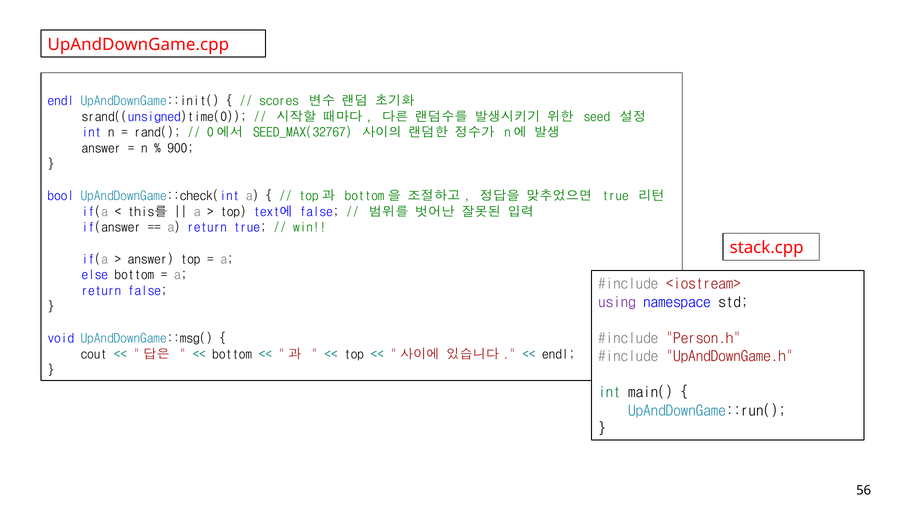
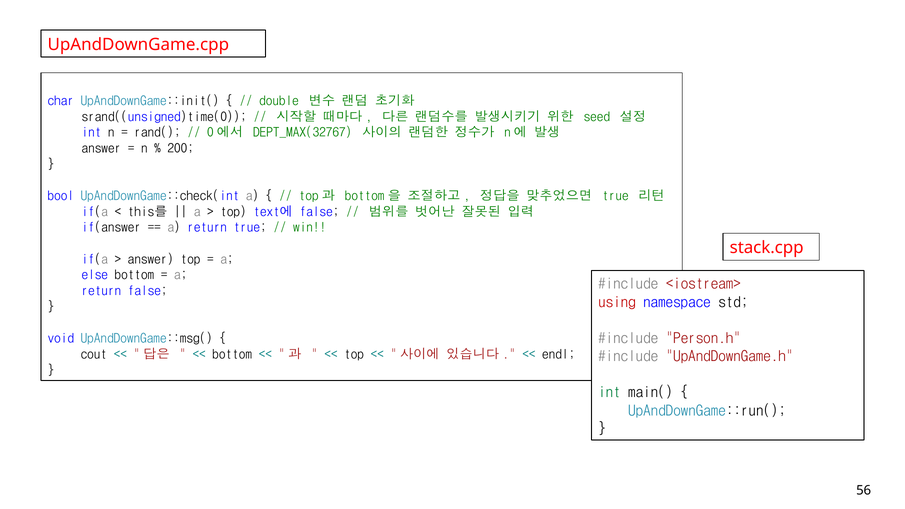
endl: endl -> char (61, 101)
scores: scores -> double (279, 101)
SEED_MAX(32767: SEED_MAX(32767 -> DEPT_MAX(32767 (303, 133)
900: 900 -> 200 (181, 148)
using colour: purple -> red (617, 302)
